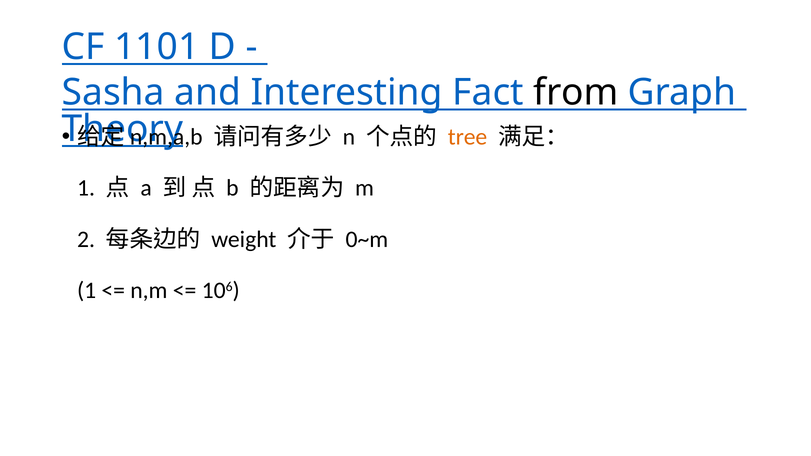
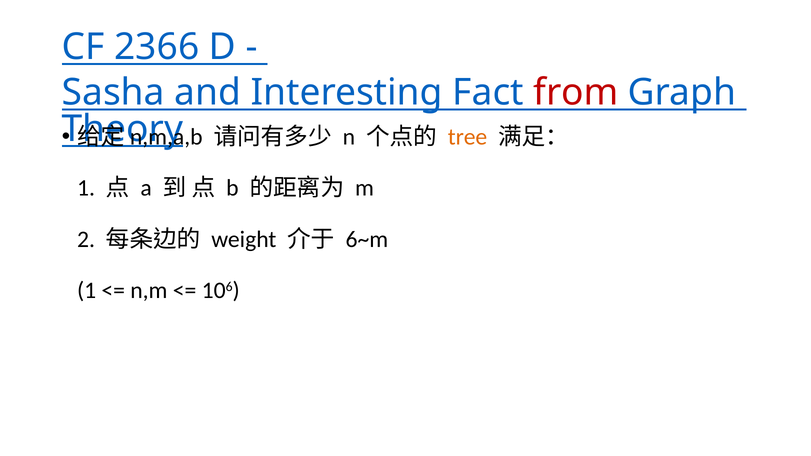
1101: 1101 -> 2366 (157, 47)
from colour: black -> red (576, 93)
0~m: 0~m -> 6~m (367, 239)
